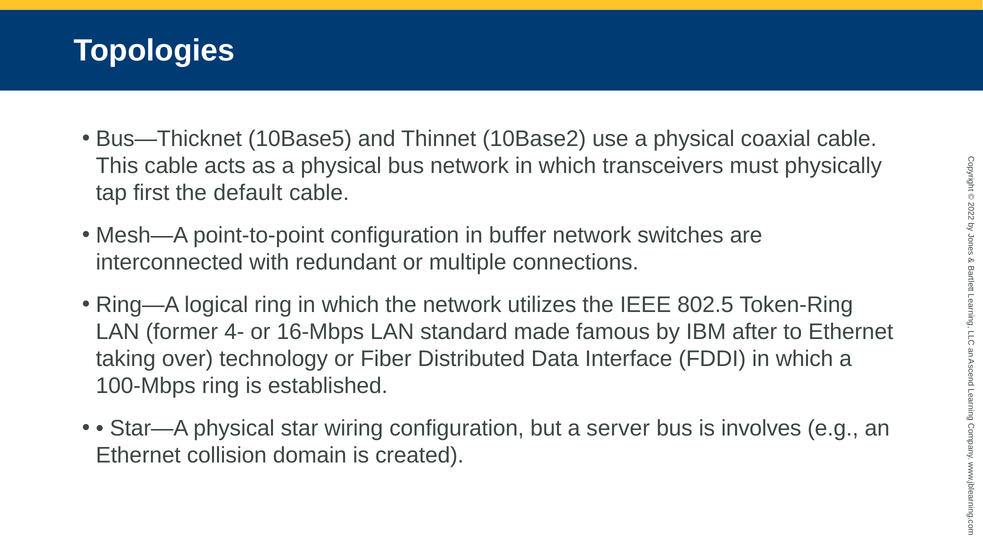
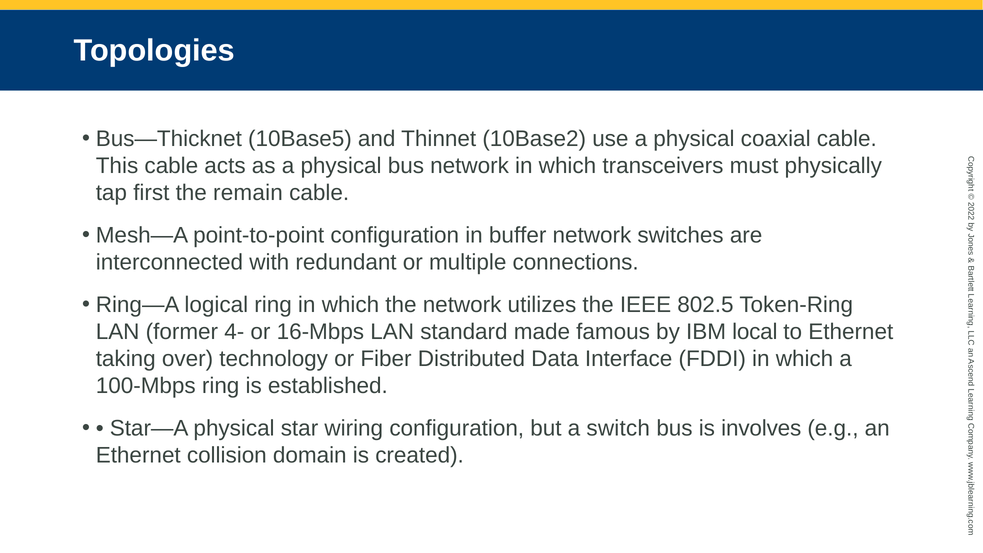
default: default -> remain (248, 193)
after: after -> local (755, 332)
server: server -> switch (618, 428)
